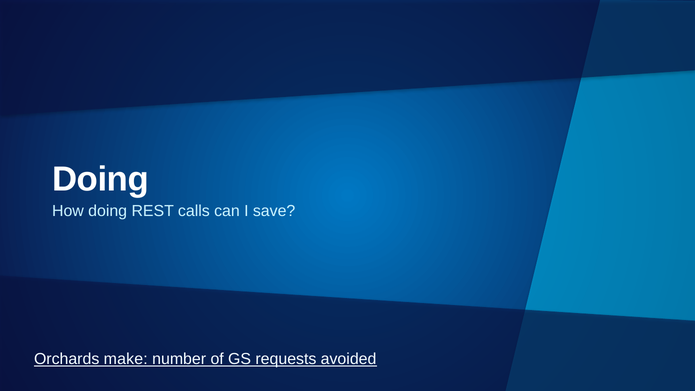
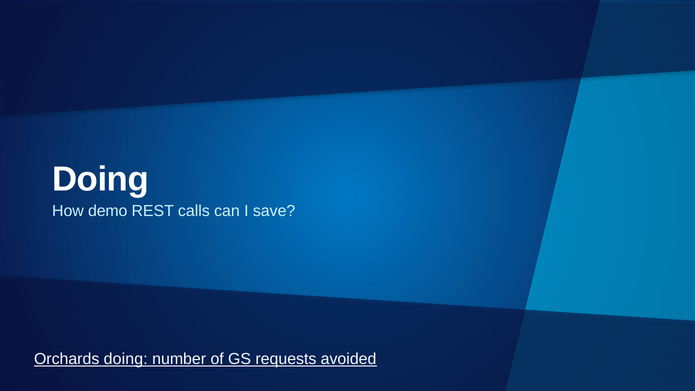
How doing: doing -> demo (108, 211)
Orchards make: make -> doing (126, 359)
